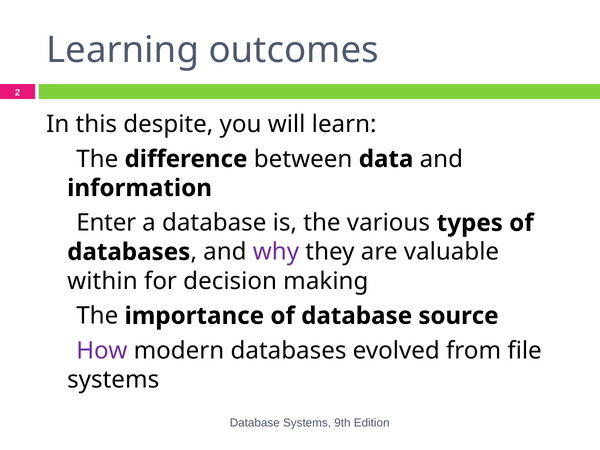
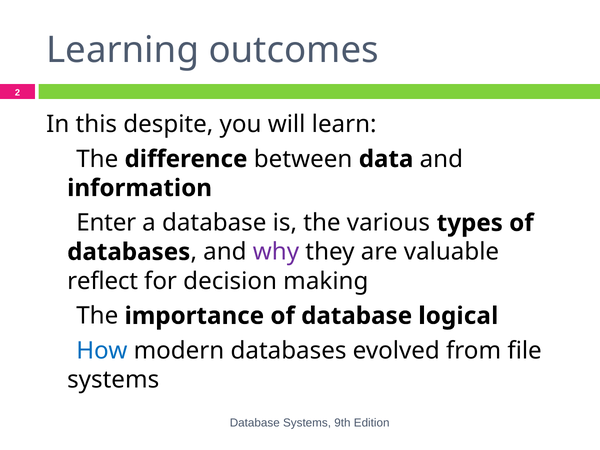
within: within -> reflect (103, 281)
source: source -> logical (458, 316)
How colour: purple -> blue (102, 351)
